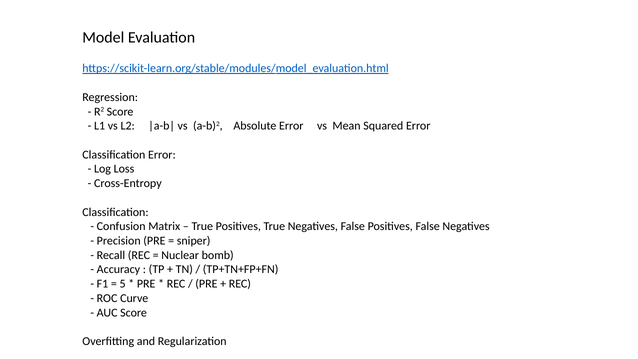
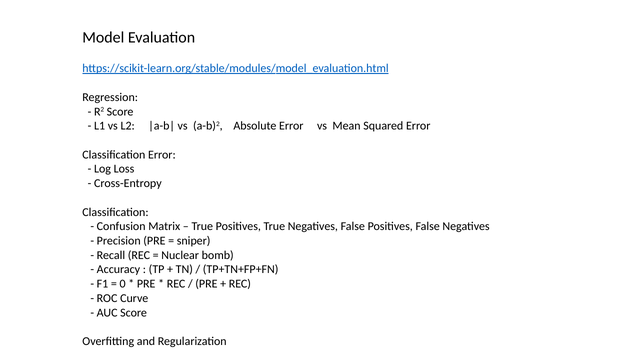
5: 5 -> 0 (123, 284)
